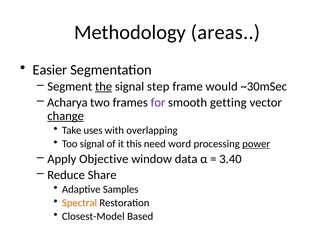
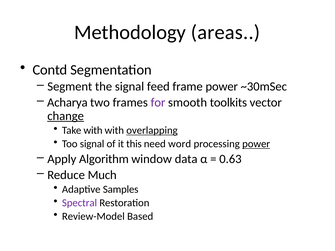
Easier: Easier -> Contd (50, 70)
the underline: present -> none (104, 87)
step: step -> feed (158, 87)
frame would: would -> power (222, 87)
getting: getting -> toolkits (228, 103)
Take uses: uses -> with (93, 131)
overlapping underline: none -> present (152, 131)
Objective: Objective -> Algorithm (104, 159)
3.40: 3.40 -> 0.63 (230, 159)
Share: Share -> Much (102, 175)
Spectral colour: orange -> purple (80, 203)
Closest-Model: Closest-Model -> Review-Model (93, 217)
